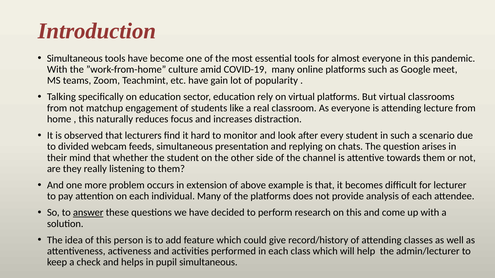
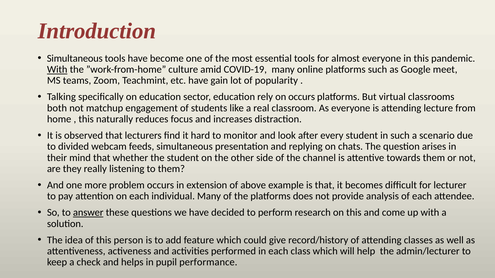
With underline: none -> present (57, 70)
on virtual: virtual -> occurs (302, 97)
from: from -> both (57, 108)
pupil simultaneous: simultaneous -> performance (208, 263)
